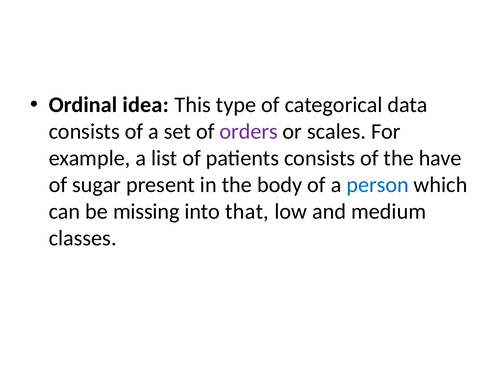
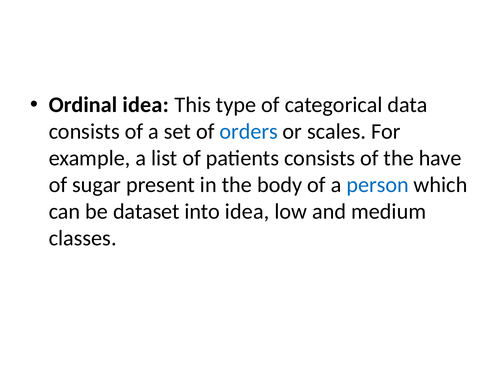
orders colour: purple -> blue (249, 132)
missing: missing -> dataset (146, 212)
into that: that -> idea (247, 212)
